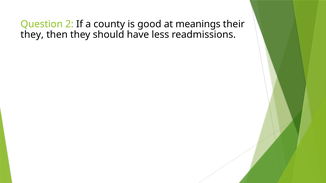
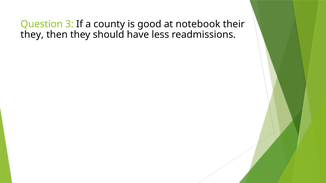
2: 2 -> 3 (69, 24)
meanings: meanings -> notebook (198, 24)
